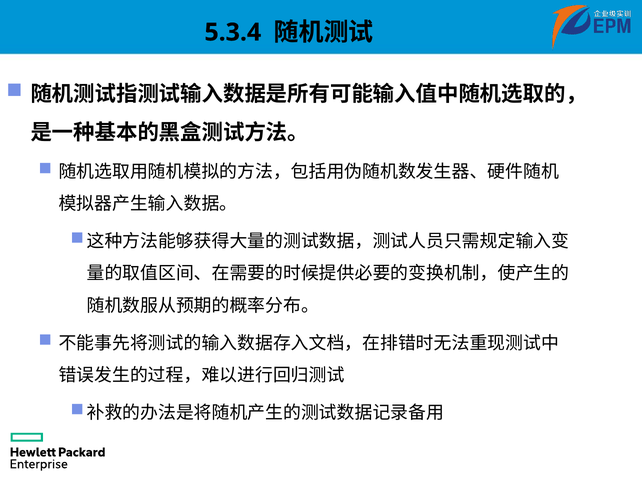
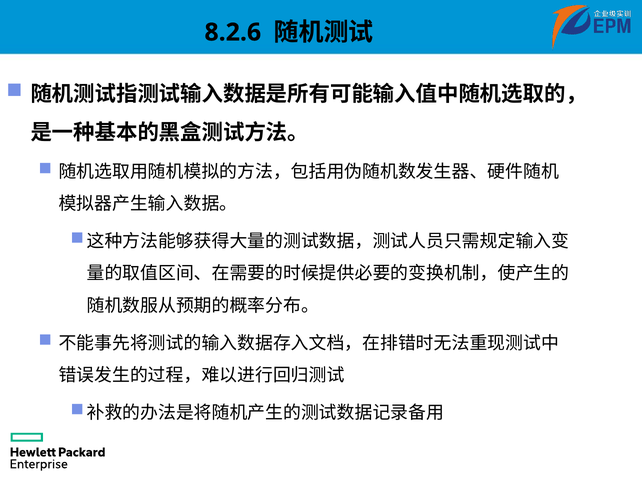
5.3.4: 5.3.4 -> 8.2.6 (233, 32)
